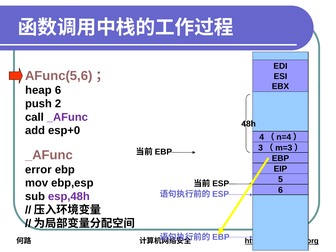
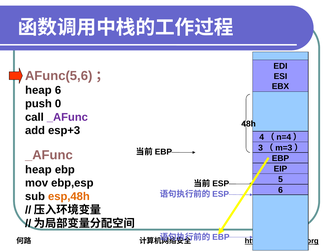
2: 2 -> 0 (58, 104)
esp+0: esp+0 -> esp+3 (64, 131)
error: error -> heap (38, 170)
esp,48h colour: purple -> orange (69, 196)
